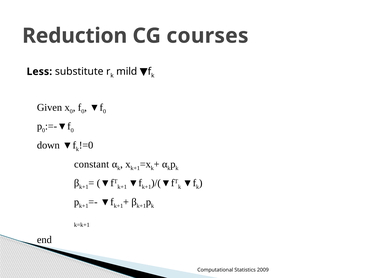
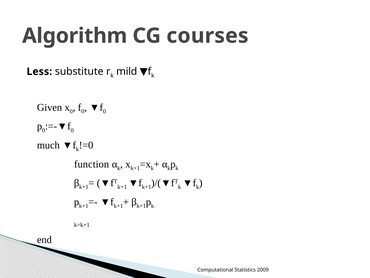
Reduction: Reduction -> Algorithm (75, 36)
down: down -> much (48, 145)
constant: constant -> function (92, 164)
